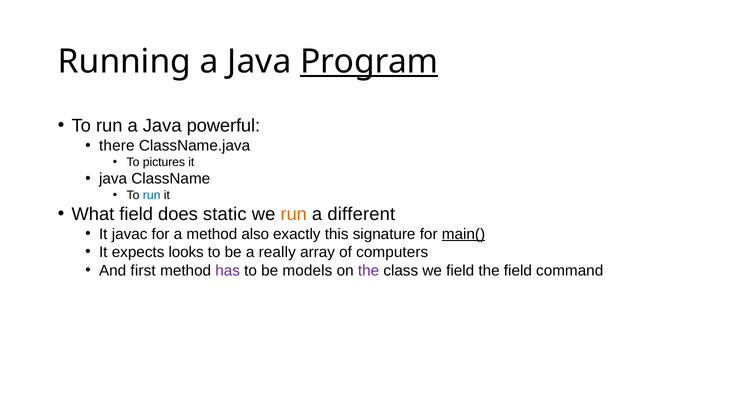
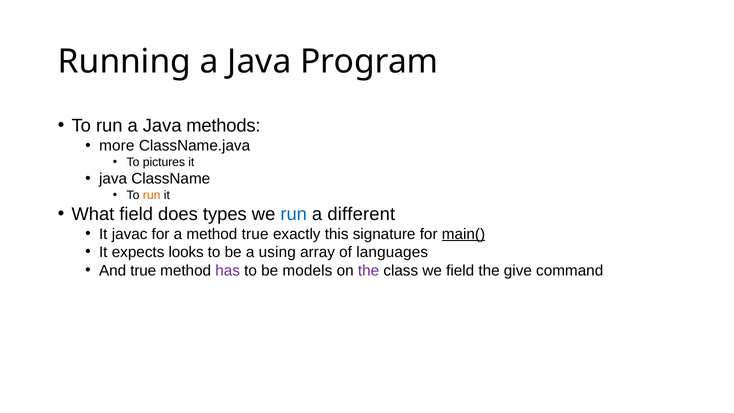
Program underline: present -> none (369, 62)
powerful: powerful -> methods (223, 126)
there: there -> more (117, 146)
run colour: blue -> orange (152, 195)
static: static -> types (225, 214)
run colour: orange -> blue (294, 214)
method also: also -> true (255, 234)
really: really -> using (277, 252)
computers: computers -> languages (392, 252)
And first: first -> true (143, 271)
the field: field -> give (518, 271)
